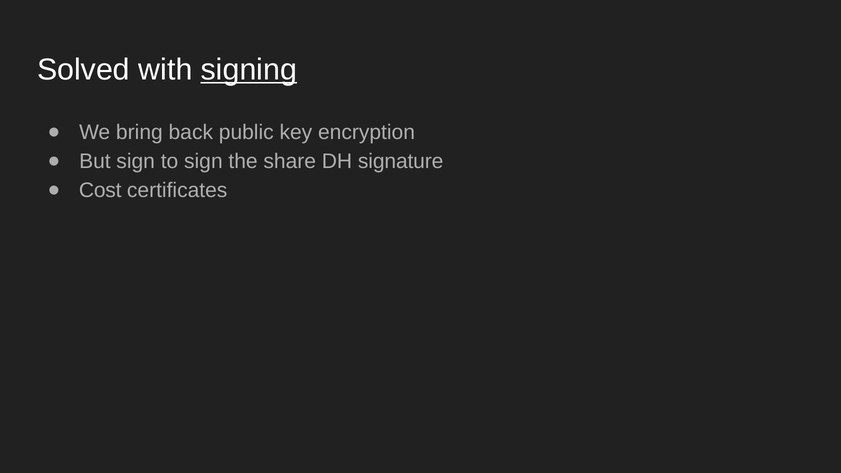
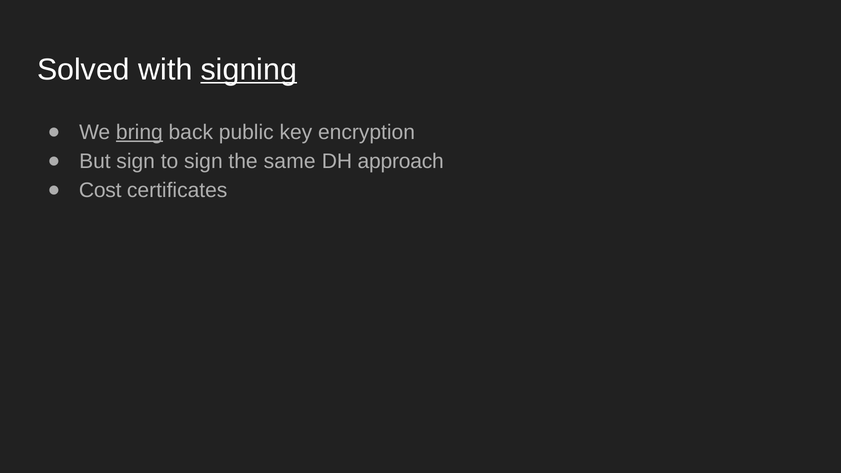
bring underline: none -> present (139, 132)
share: share -> same (290, 161)
signature: signature -> approach (401, 161)
